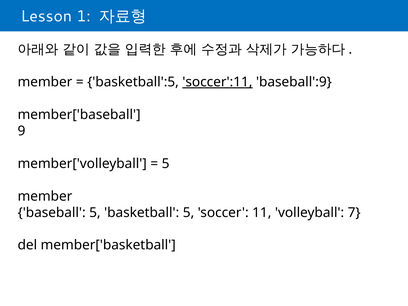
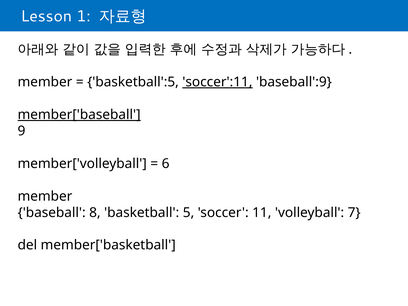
member['baseball underline: none -> present (79, 115)
5: 5 -> 6 (166, 164)
baseball 5: 5 -> 8 (95, 213)
